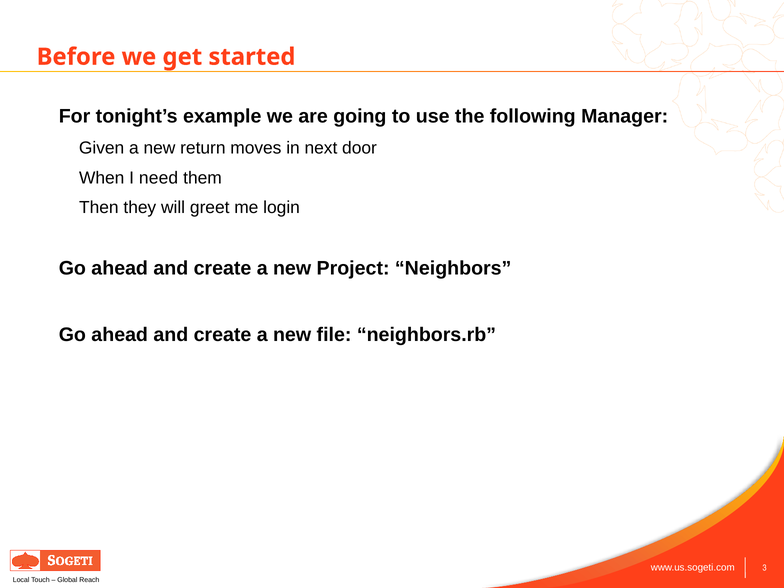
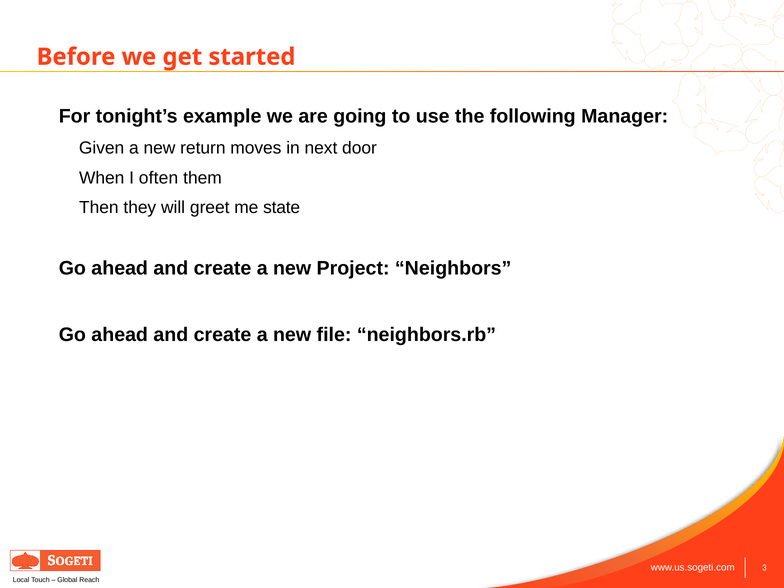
need: need -> often (159, 178)
login: login -> state (282, 207)
